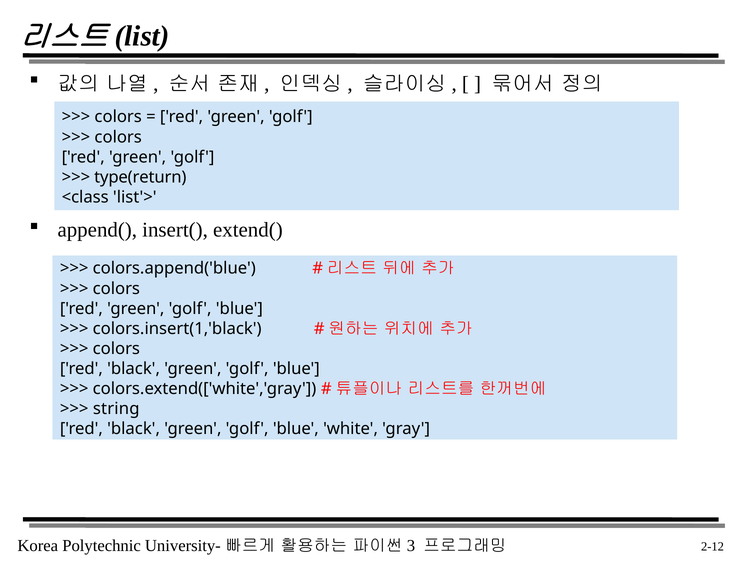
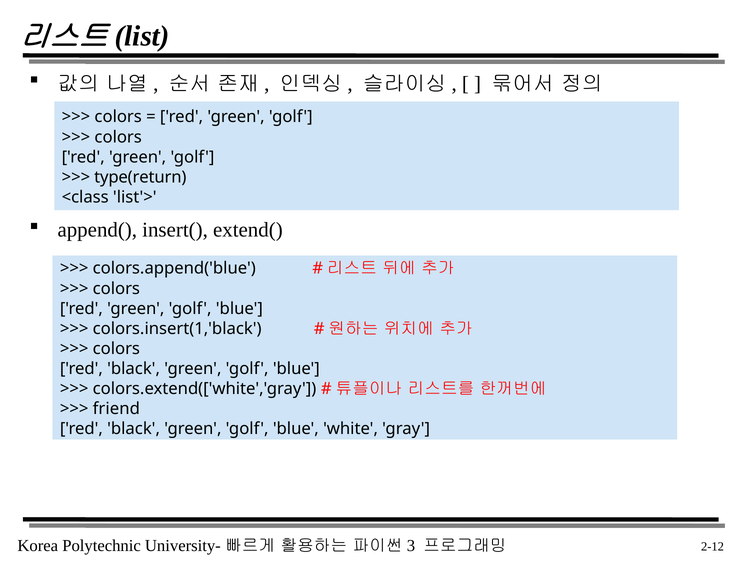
string: string -> friend (116, 409)
